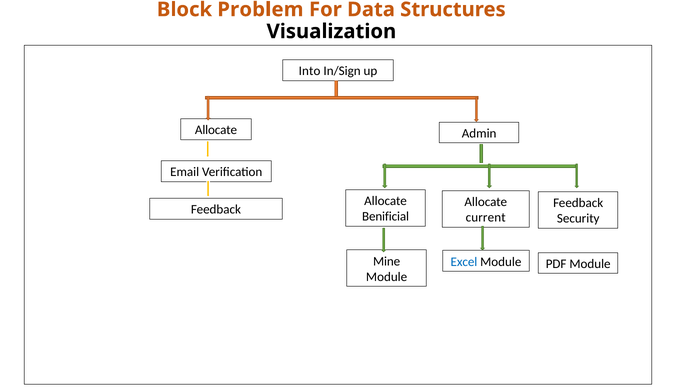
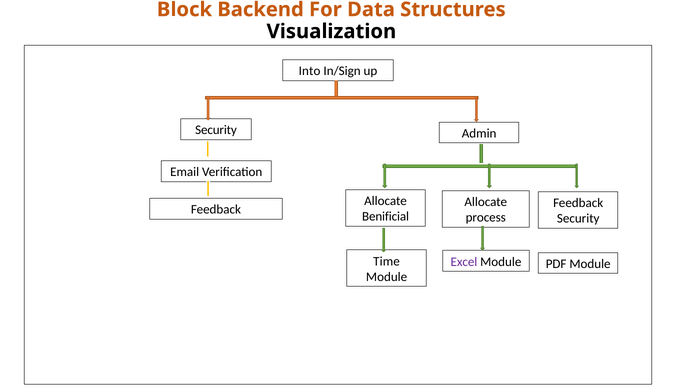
Problem: Problem -> Backend (261, 9)
Allocate: Allocate -> Security (216, 130)
current: current -> process (486, 217)
Mine: Mine -> Time (387, 261)
Excel colour: blue -> purple (464, 261)
